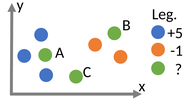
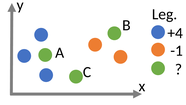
+5: +5 -> +4 (175, 33)
